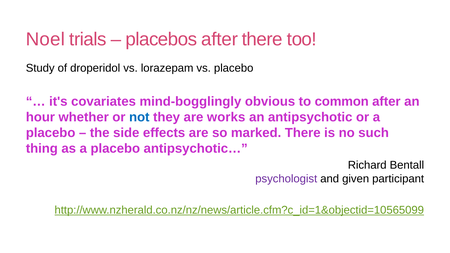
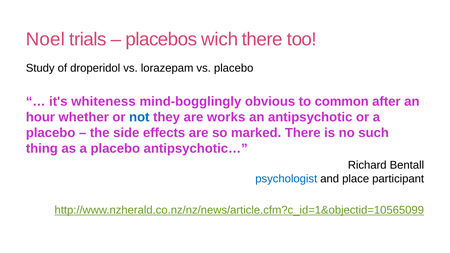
placebos after: after -> wich (220, 39)
covariates: covariates -> whiteness (103, 101)
psychologist colour: purple -> blue (286, 179)
given: given -> place (356, 179)
